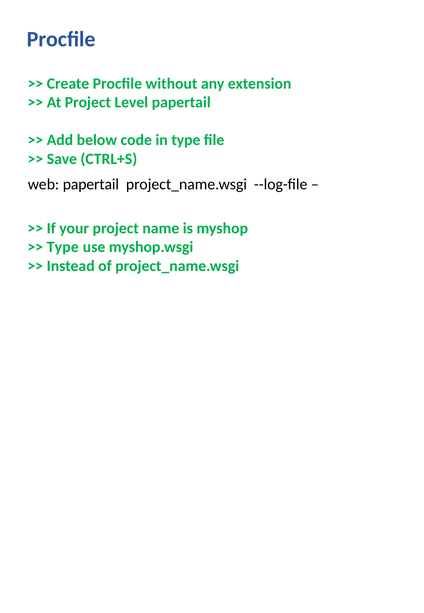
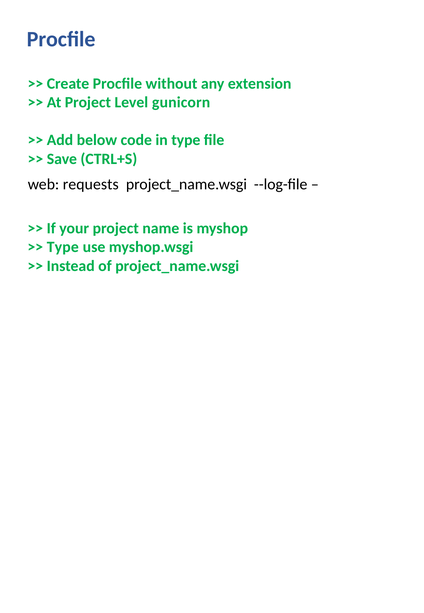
Level papertail: papertail -> gunicorn (181, 102)
web papertail: papertail -> requests (91, 184)
